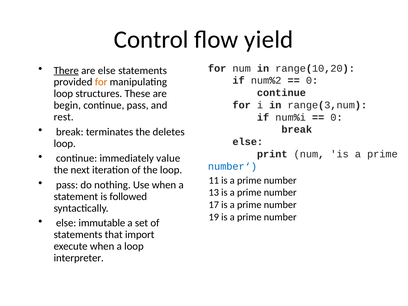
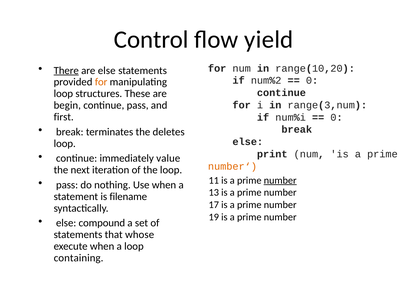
rest: rest -> first (64, 117)
number‘ colour: blue -> orange (232, 166)
number underline: none -> present (280, 180)
followed: followed -> filename (128, 197)
immutable: immutable -> compound (102, 223)
import: import -> whose (140, 235)
interpreter: interpreter -> containing (79, 258)
